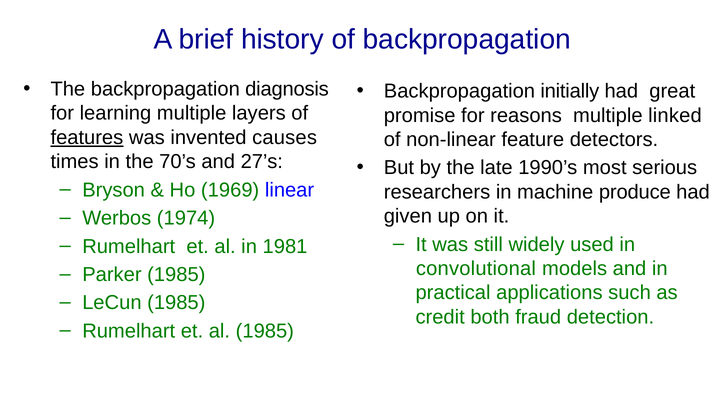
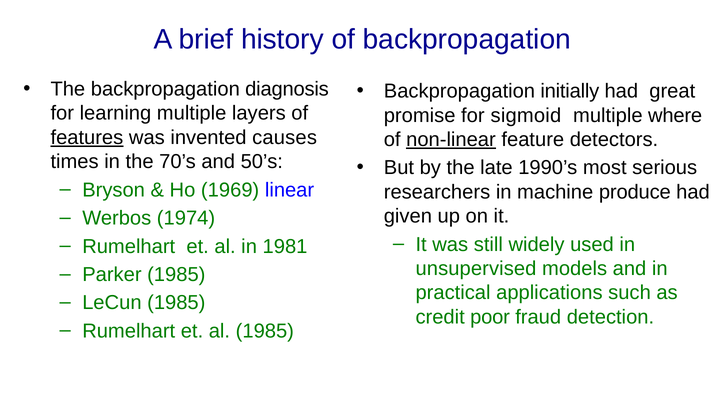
reasons: reasons -> sigmoid (526, 115)
linked: linked -> where (675, 115)
non-linear underline: none -> present (451, 139)
27’s: 27’s -> 50’s (262, 162)
convolutional: convolutional -> unsupervised (476, 268)
both: both -> poor (490, 317)
